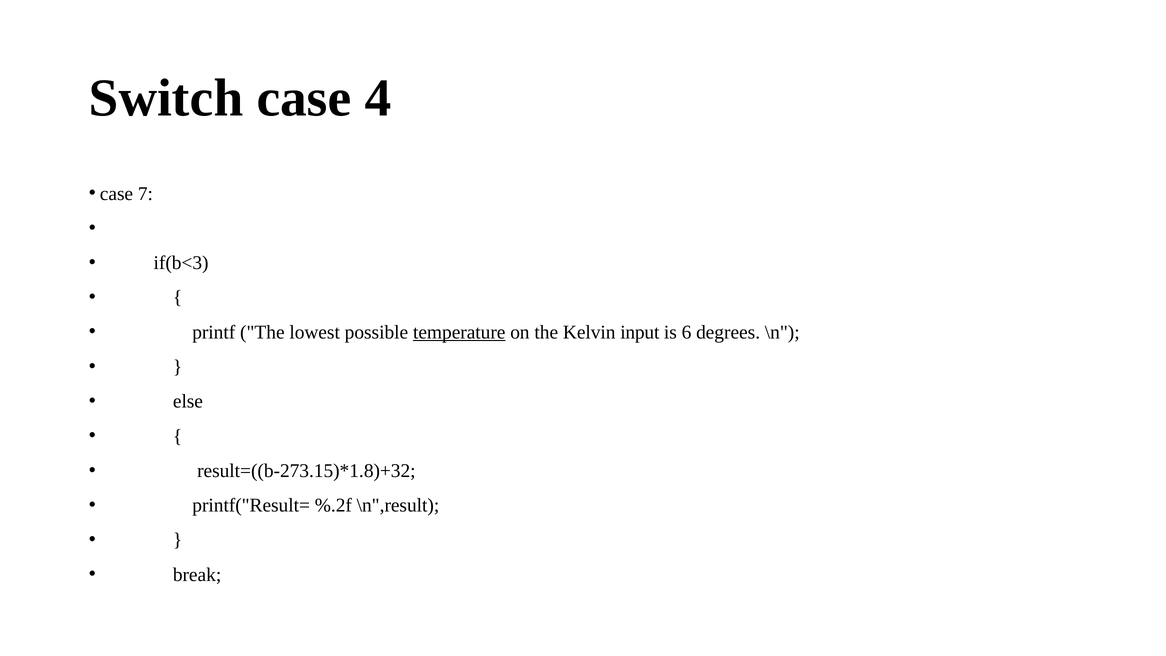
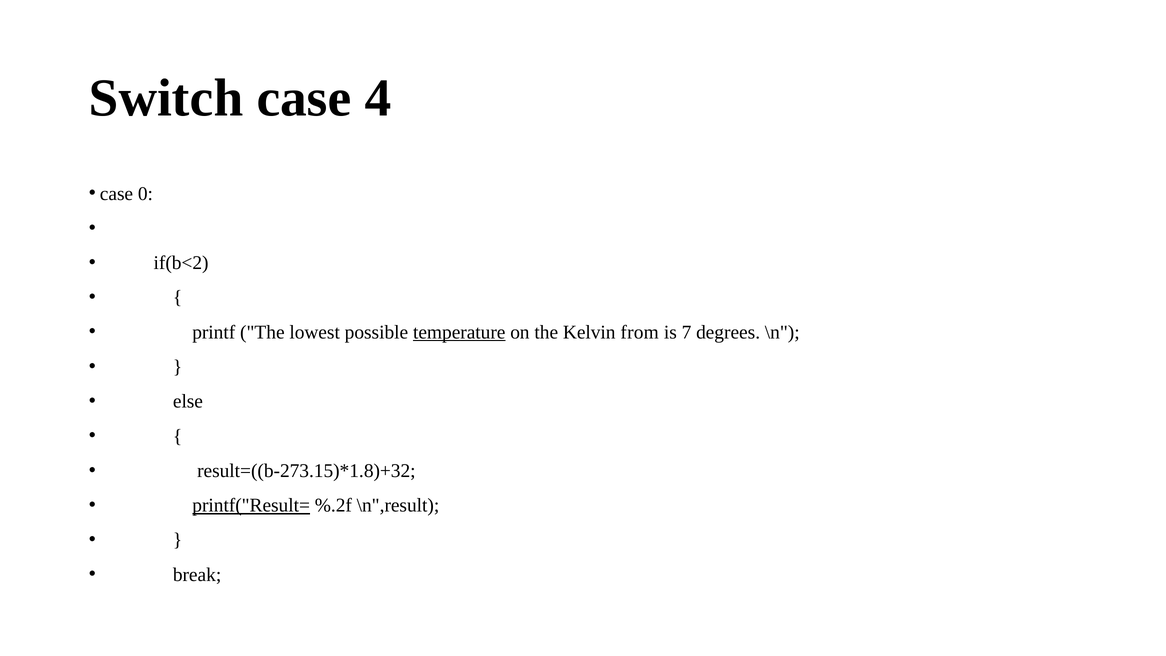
7: 7 -> 0 (145, 194)
if(b<3: if(b<3 -> if(b<2 (181, 263)
input: input -> from (640, 332)
6: 6 -> 7 (686, 332)
printf("Result= underline: none -> present (251, 505)
